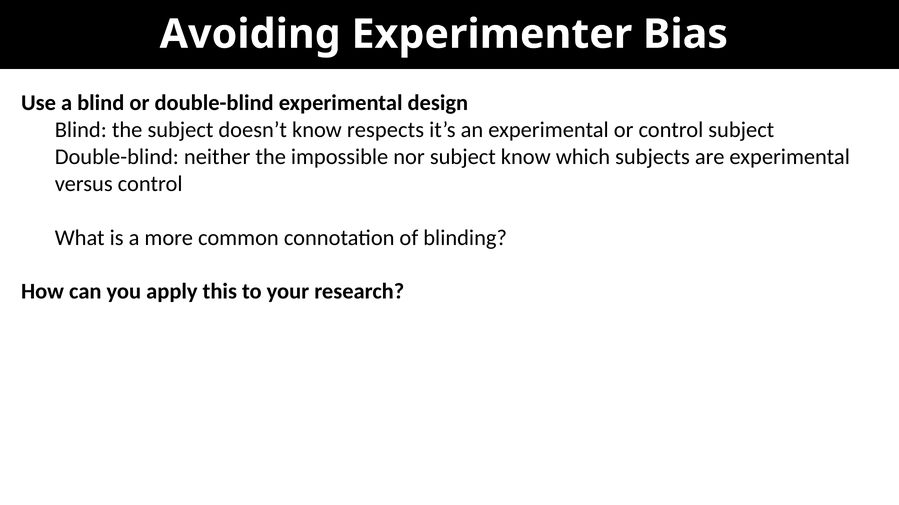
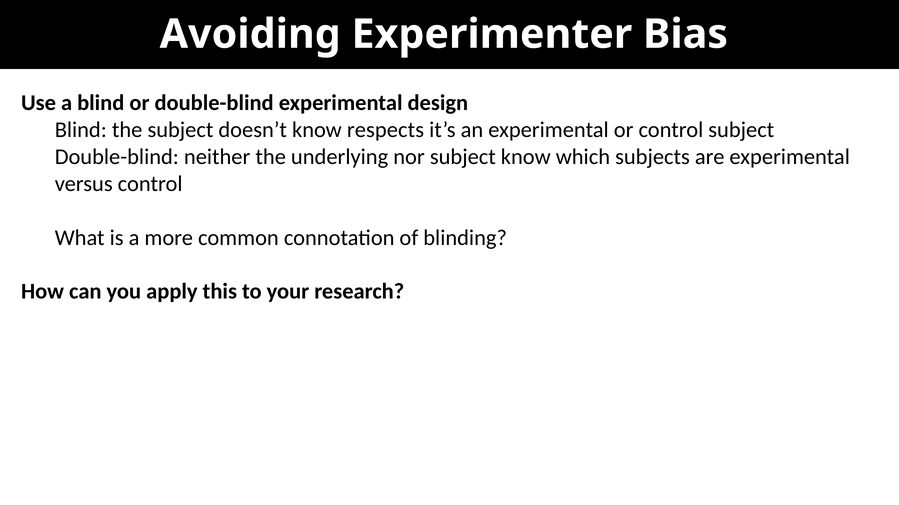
impossible: impossible -> underlying (340, 157)
